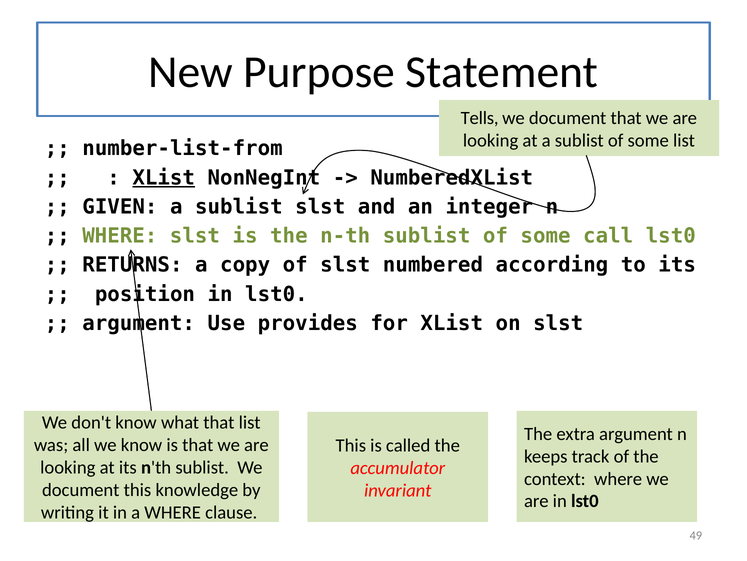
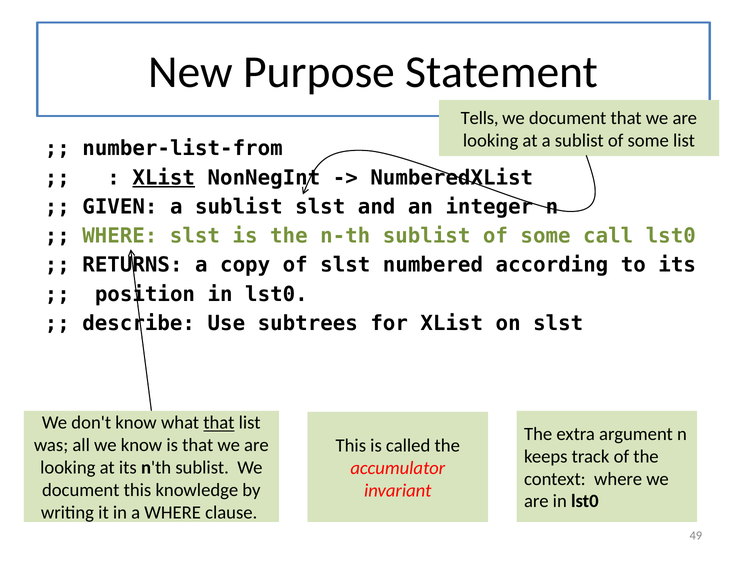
argument: argument -> describe (139, 323)
provides: provides -> subtrees (308, 323)
that underline: none -> present (219, 422)
